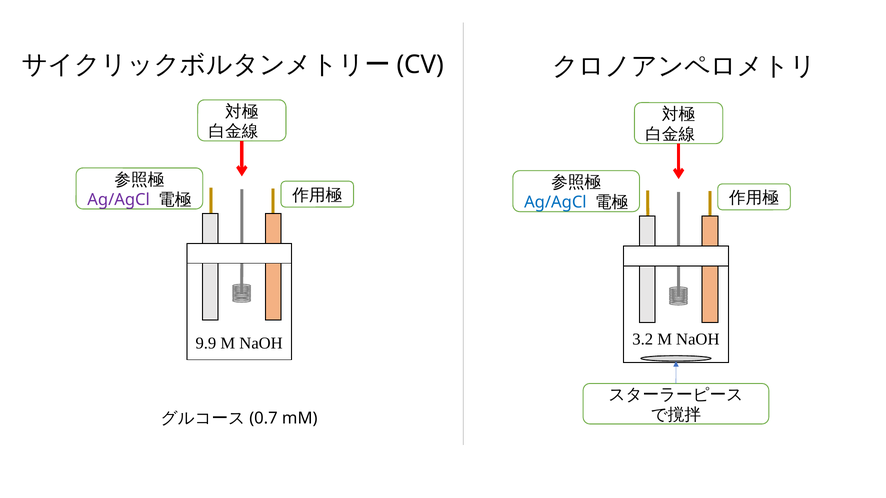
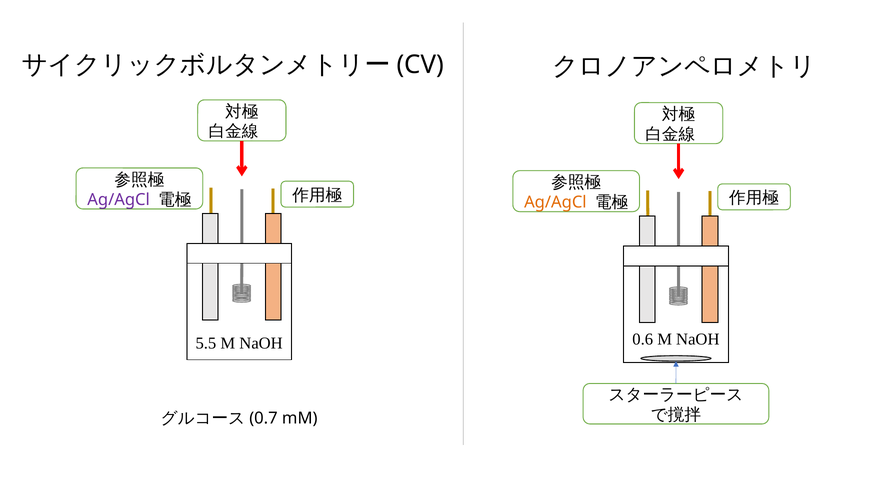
Ag/AgCl colour: blue -> orange (555, 202)
3.2: 3.2 -> 0.6 (643, 340)
9.9: 9.9 -> 5.5 (206, 343)
